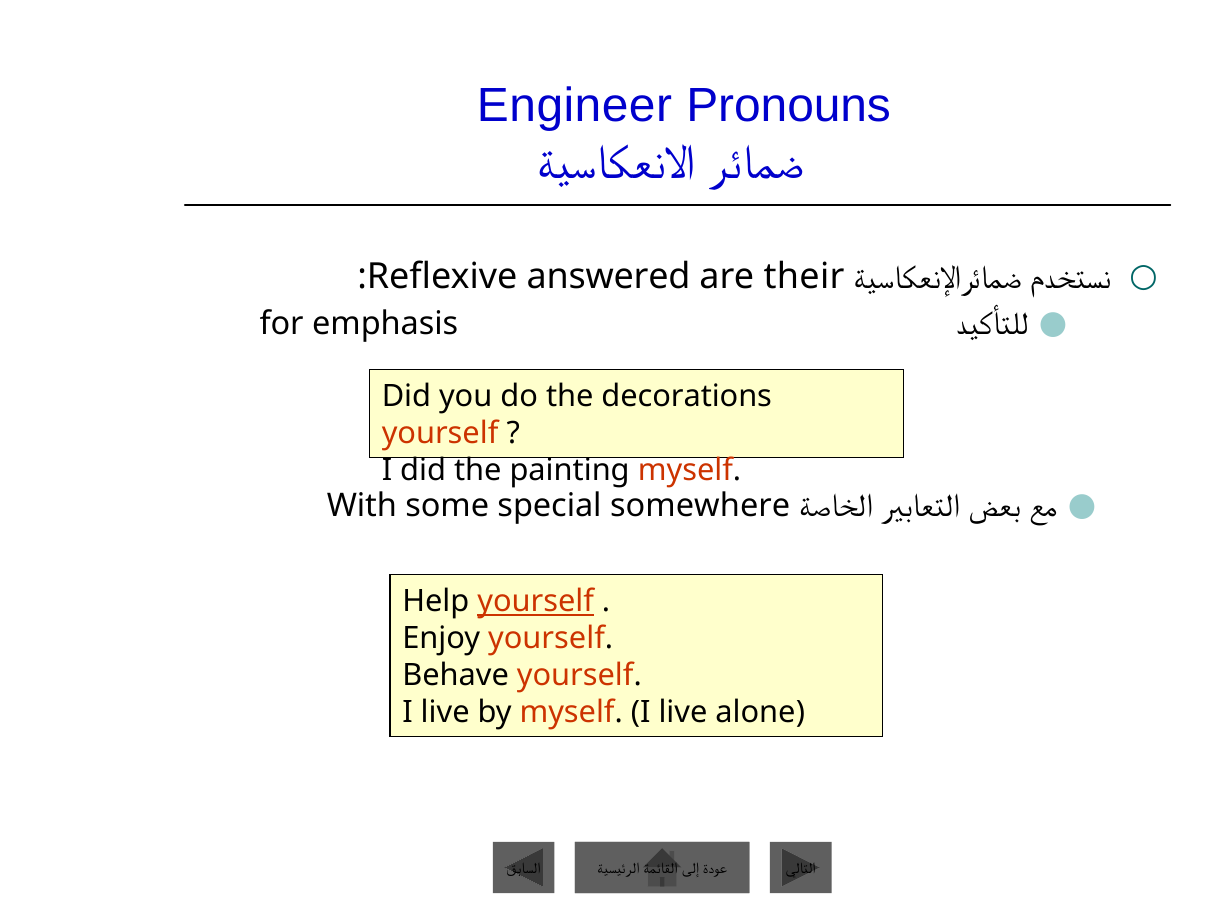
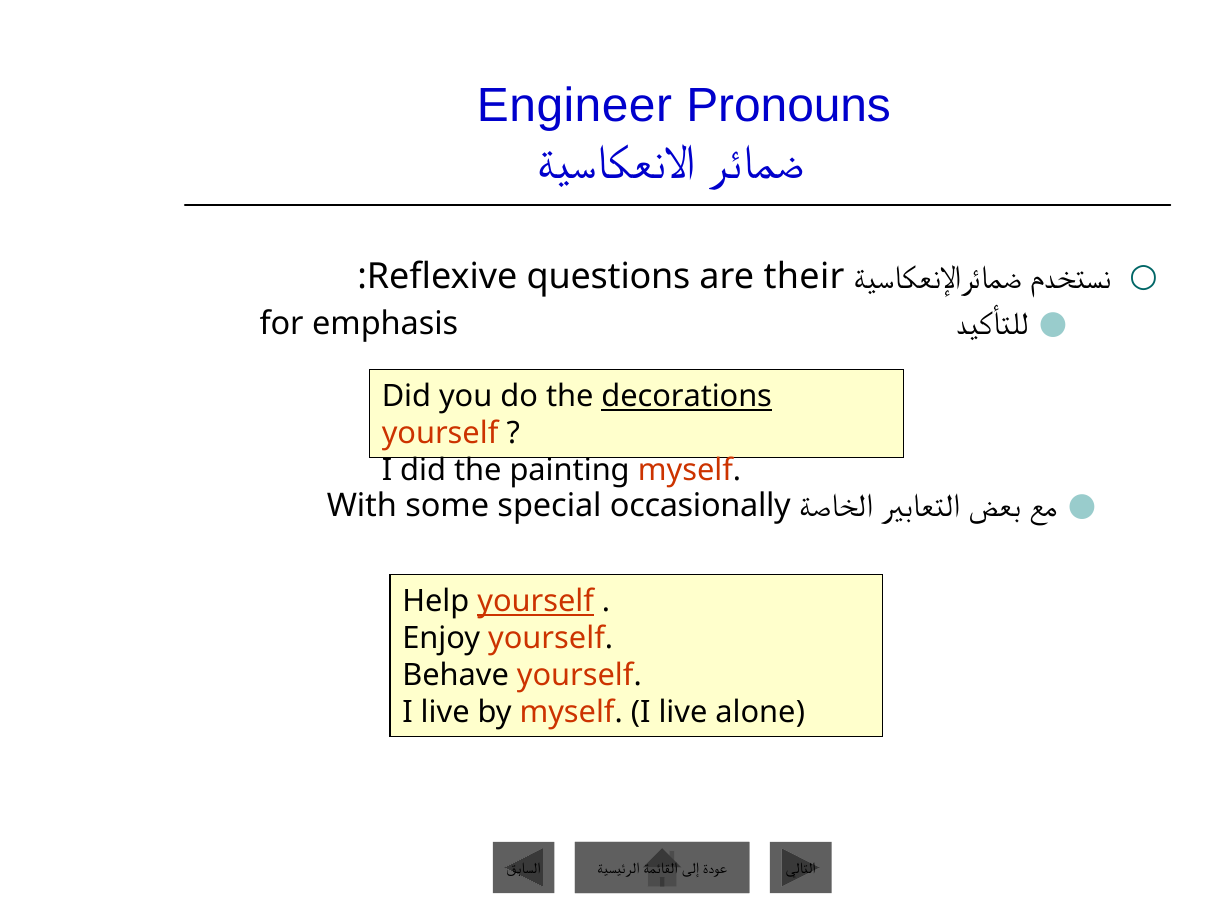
answered: answered -> questions (609, 276)
decorations underline: none -> present (687, 396)
somewhere: somewhere -> occasionally (700, 506)
